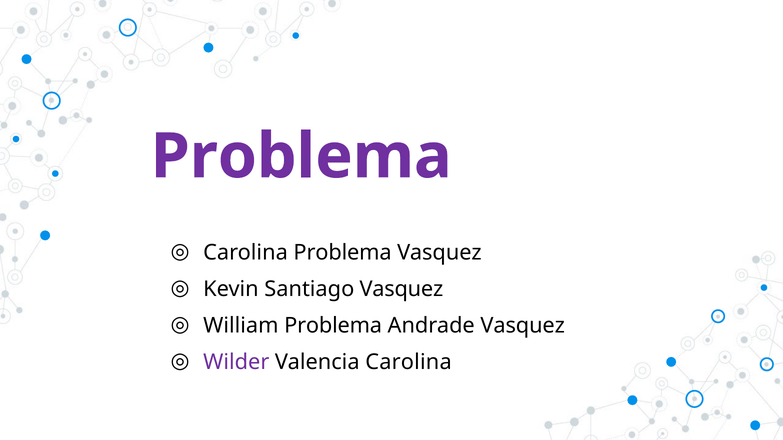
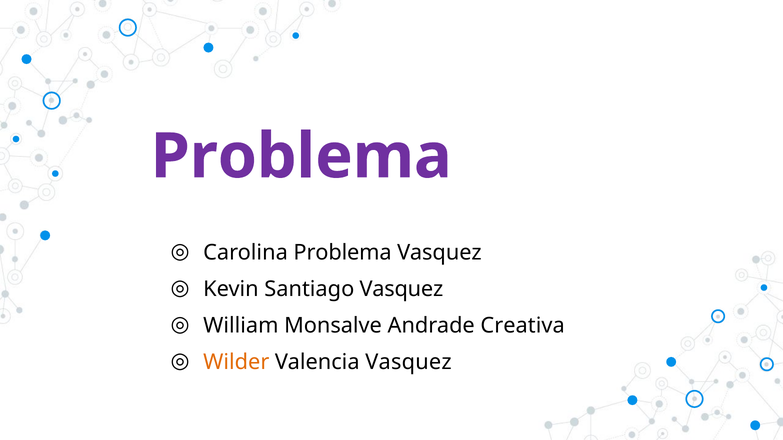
William Problema: Problema -> Monsalve (333, 326)
Andrade Vasquez: Vasquez -> Creativa (523, 326)
Wilder colour: purple -> orange (236, 362)
Valencia Carolina: Carolina -> Vasquez (409, 362)
